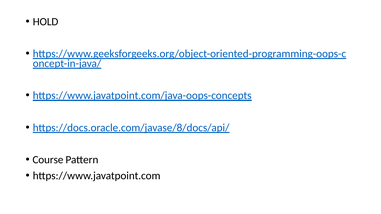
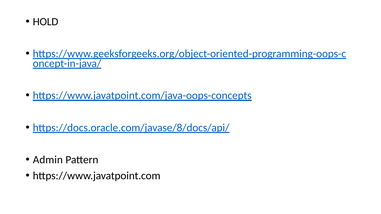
Course: Course -> Admin (48, 160)
